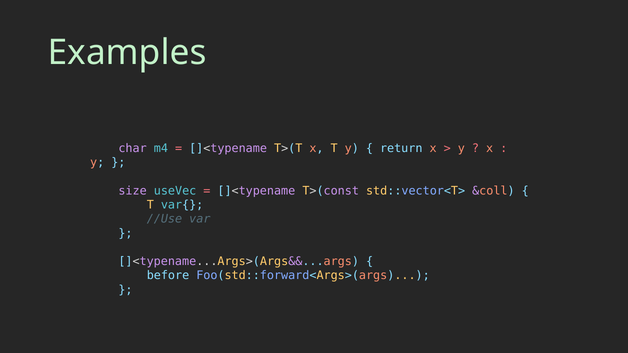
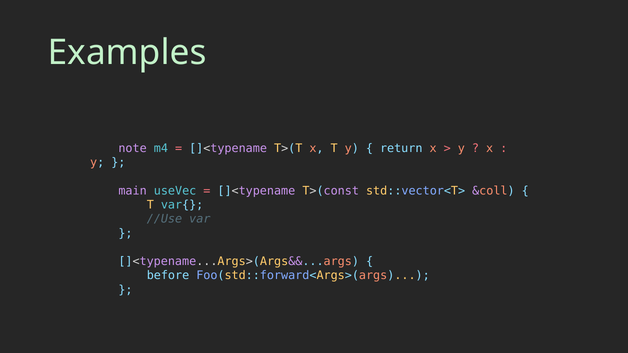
char: char -> note (133, 149)
size: size -> main (133, 191)
